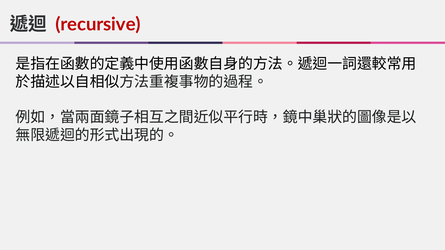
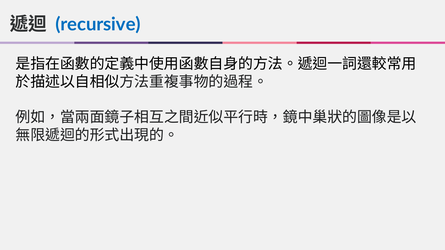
recursive colour: red -> blue (98, 24)
